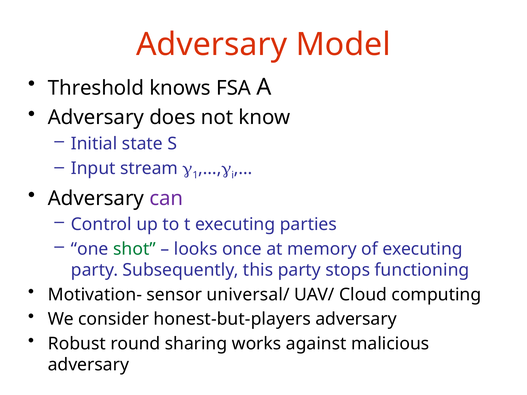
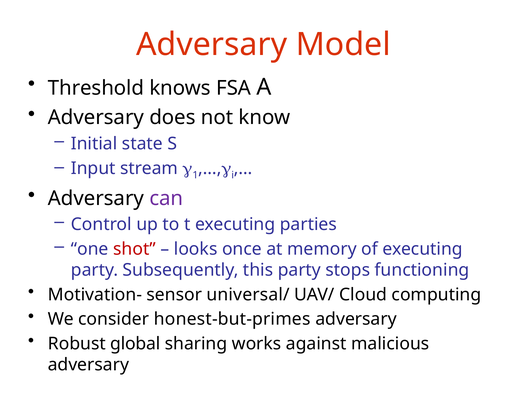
shot colour: green -> red (134, 249)
honest-but-players: honest-but-players -> honest-but-primes (232, 319)
round: round -> global (135, 344)
